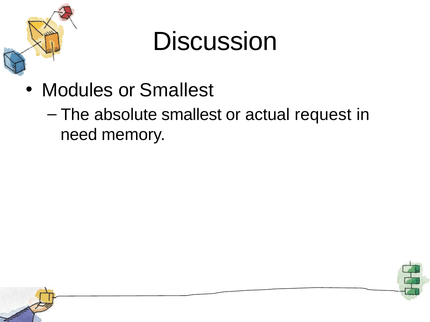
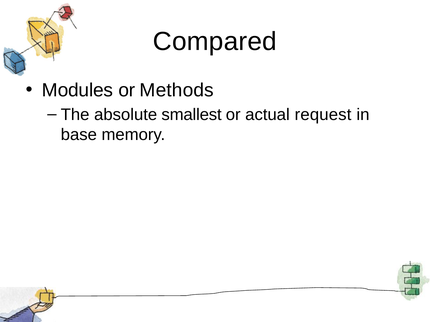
Discussion: Discussion -> Compared (215, 42)
or Smallest: Smallest -> Methods (177, 90)
need: need -> base (79, 135)
